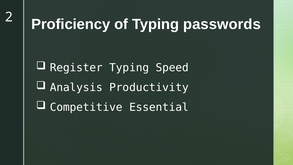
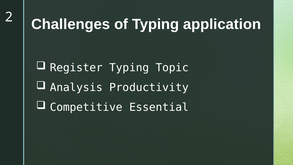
Proficiency: Proficiency -> Challenges (71, 24)
passwords: passwords -> application (222, 24)
Speed: Speed -> Topic (172, 68)
